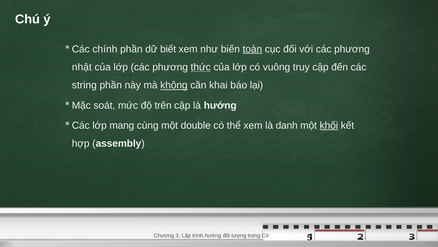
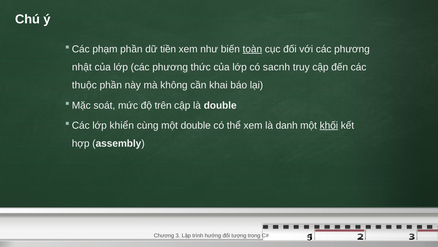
chính: chính -> phạm (105, 49)
biết: biết -> tiền (168, 49)
thức underline: present -> none (201, 67)
vuông: vuông -> sacnh (276, 67)
string: string -> thuộc (84, 85)
không underline: present -> none (174, 85)
là hướng: hướng -> double (220, 105)
mang: mang -> khiển (122, 125)
